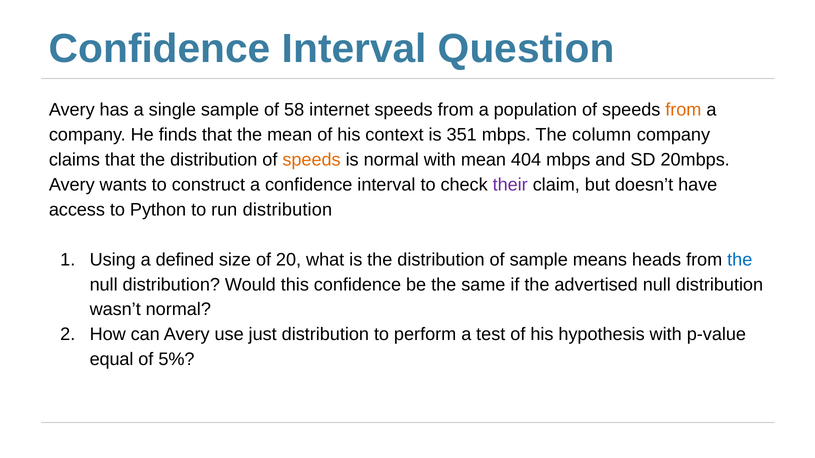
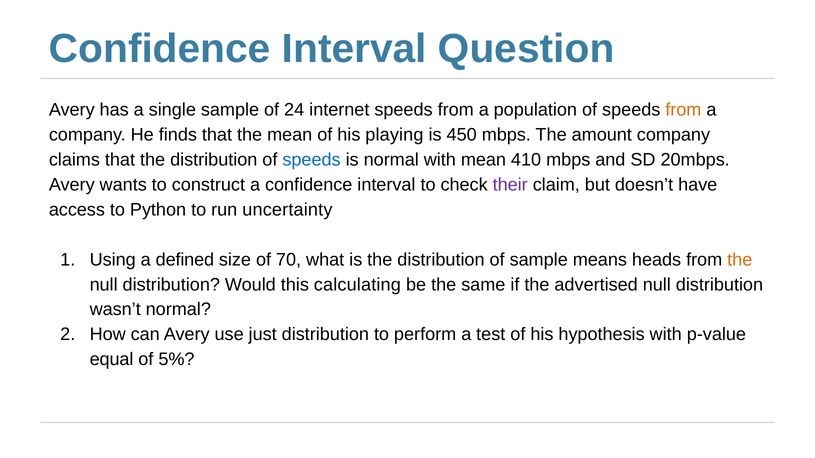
58: 58 -> 24 (294, 110)
context: context -> playing (394, 135)
351: 351 -> 450 (462, 135)
column: column -> amount (602, 135)
speeds colour: orange -> blue (312, 160)
404: 404 -> 410 (526, 160)
run distribution: distribution -> uncertainty (287, 210)
20: 20 -> 70 (289, 260)
the colour: blue -> orange (740, 260)
this confidence: confidence -> calculating (357, 285)
